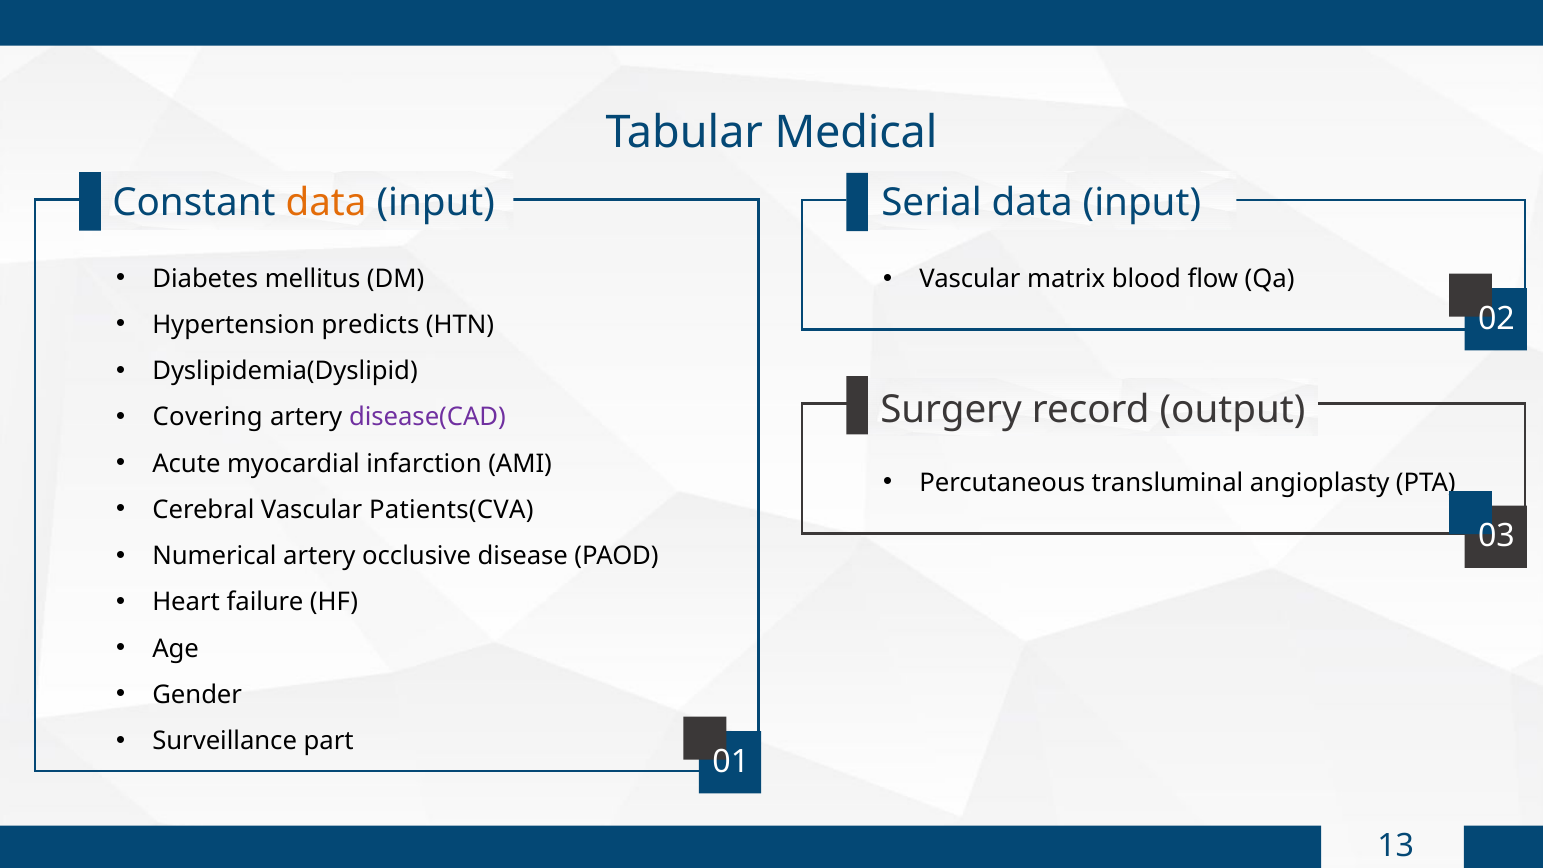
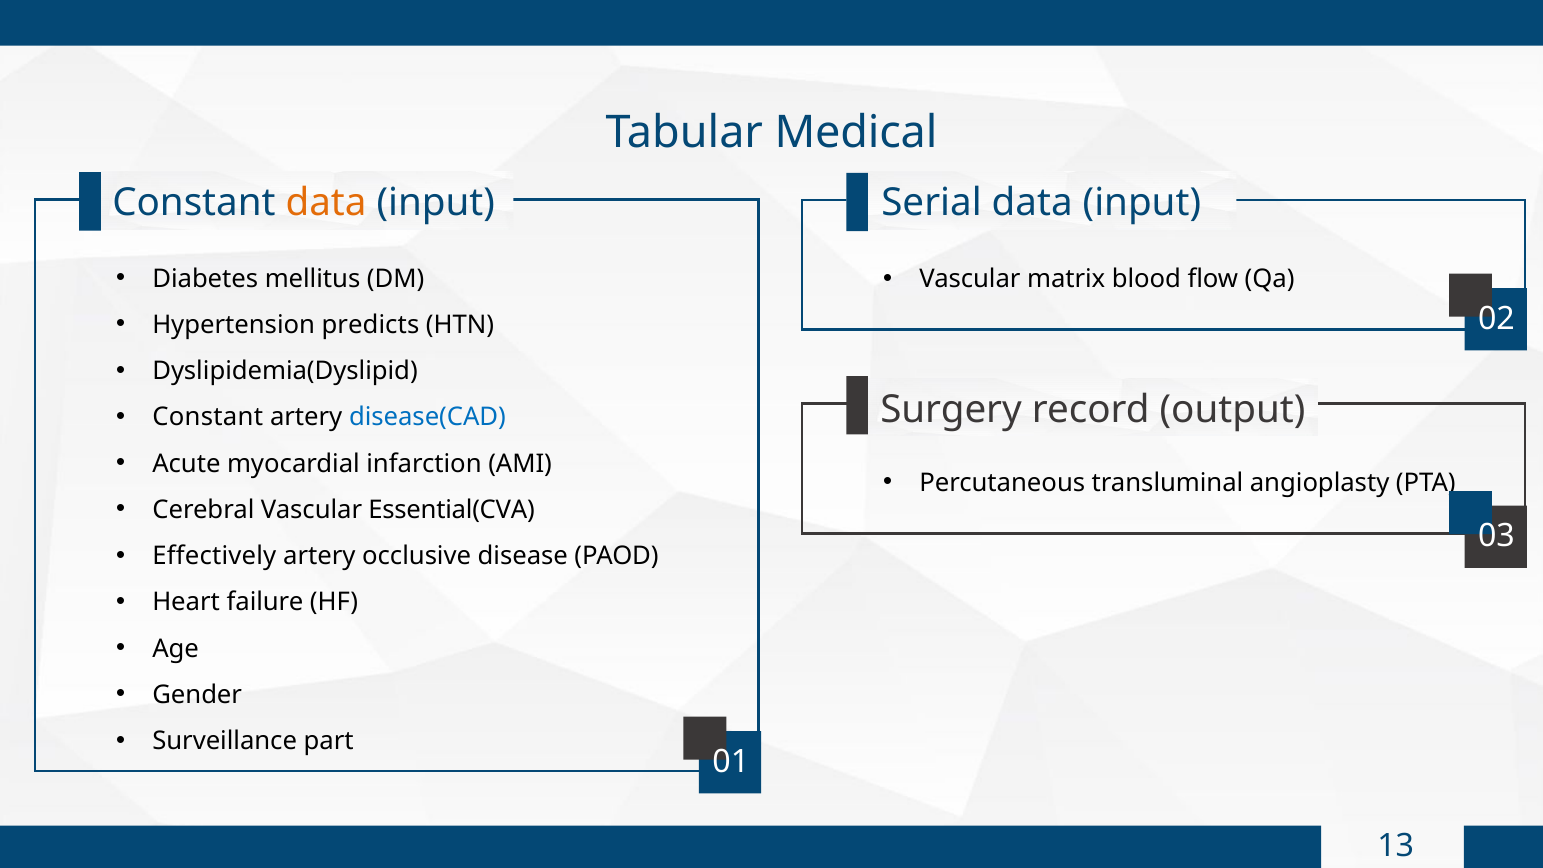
Covering: Covering -> Constant (208, 417)
disease(CAD colour: purple -> blue (427, 417)
Patients(CVA: Patients(CVA -> Essential(CVA (452, 510)
Numerical: Numerical -> Effectively (214, 556)
